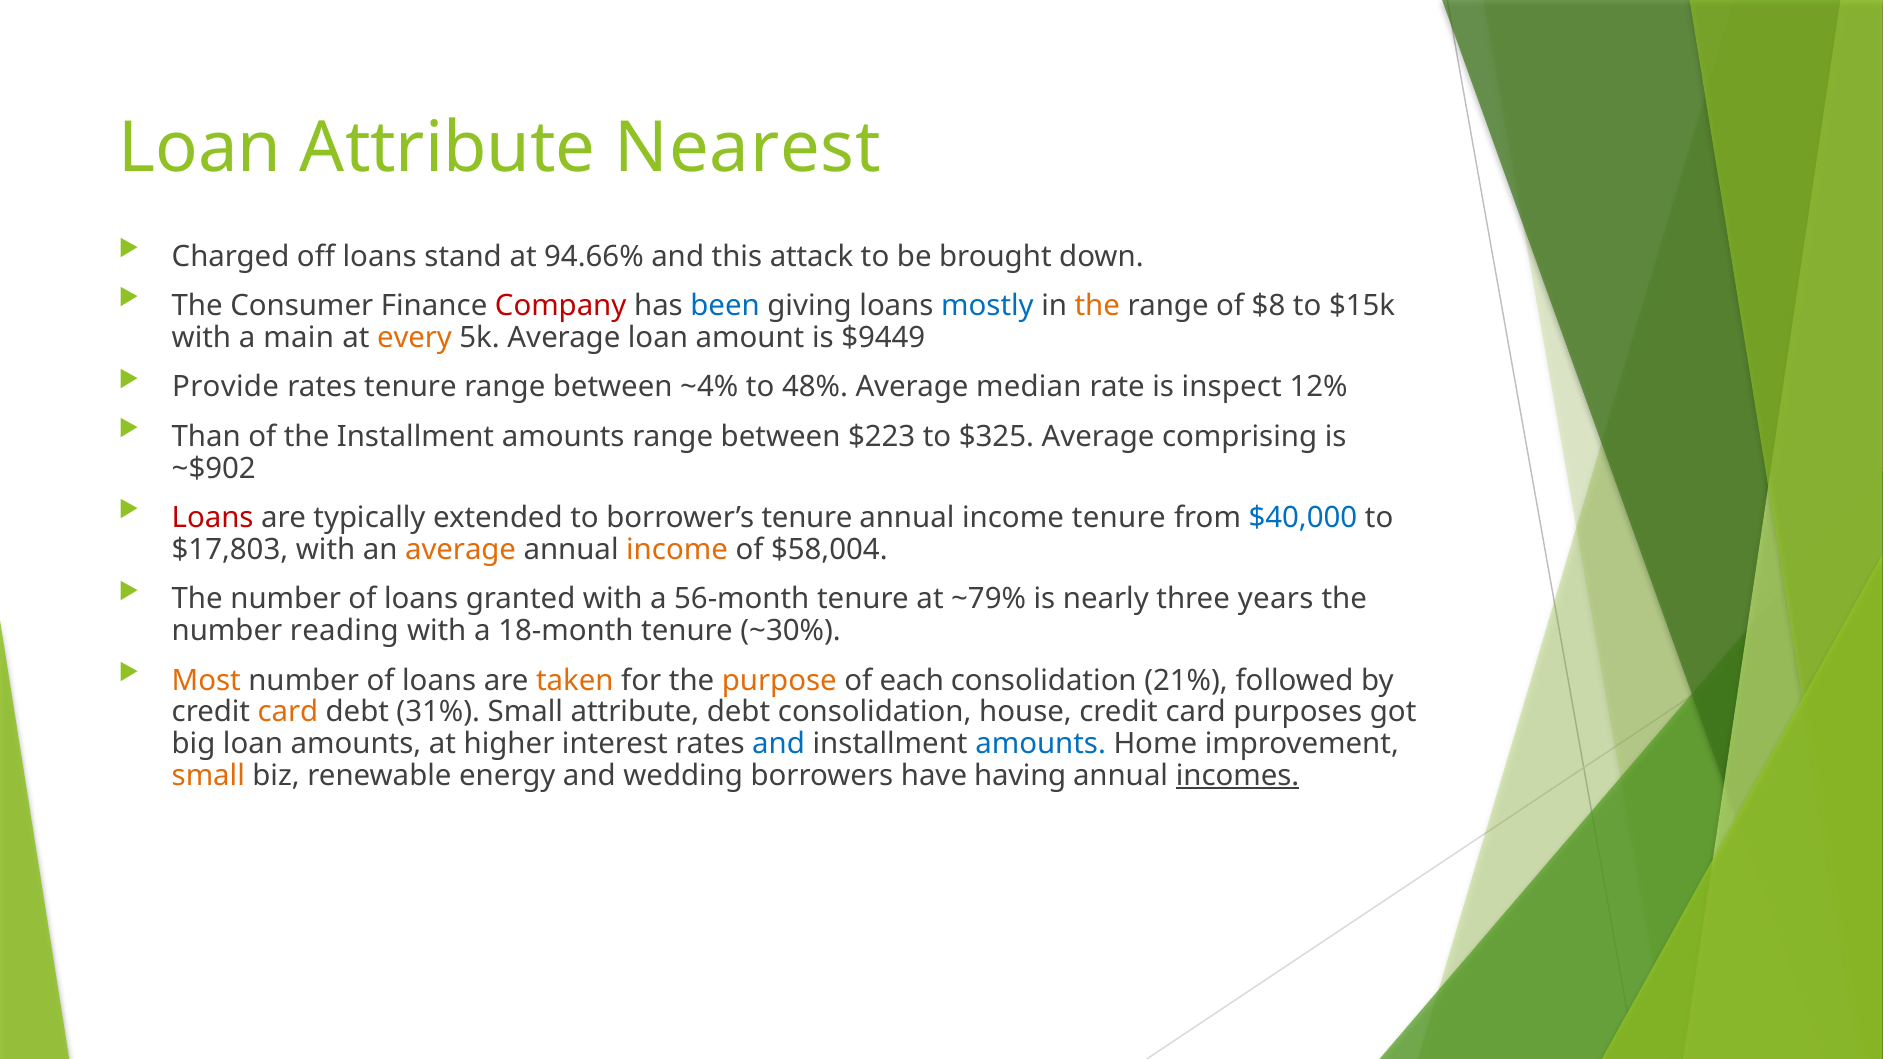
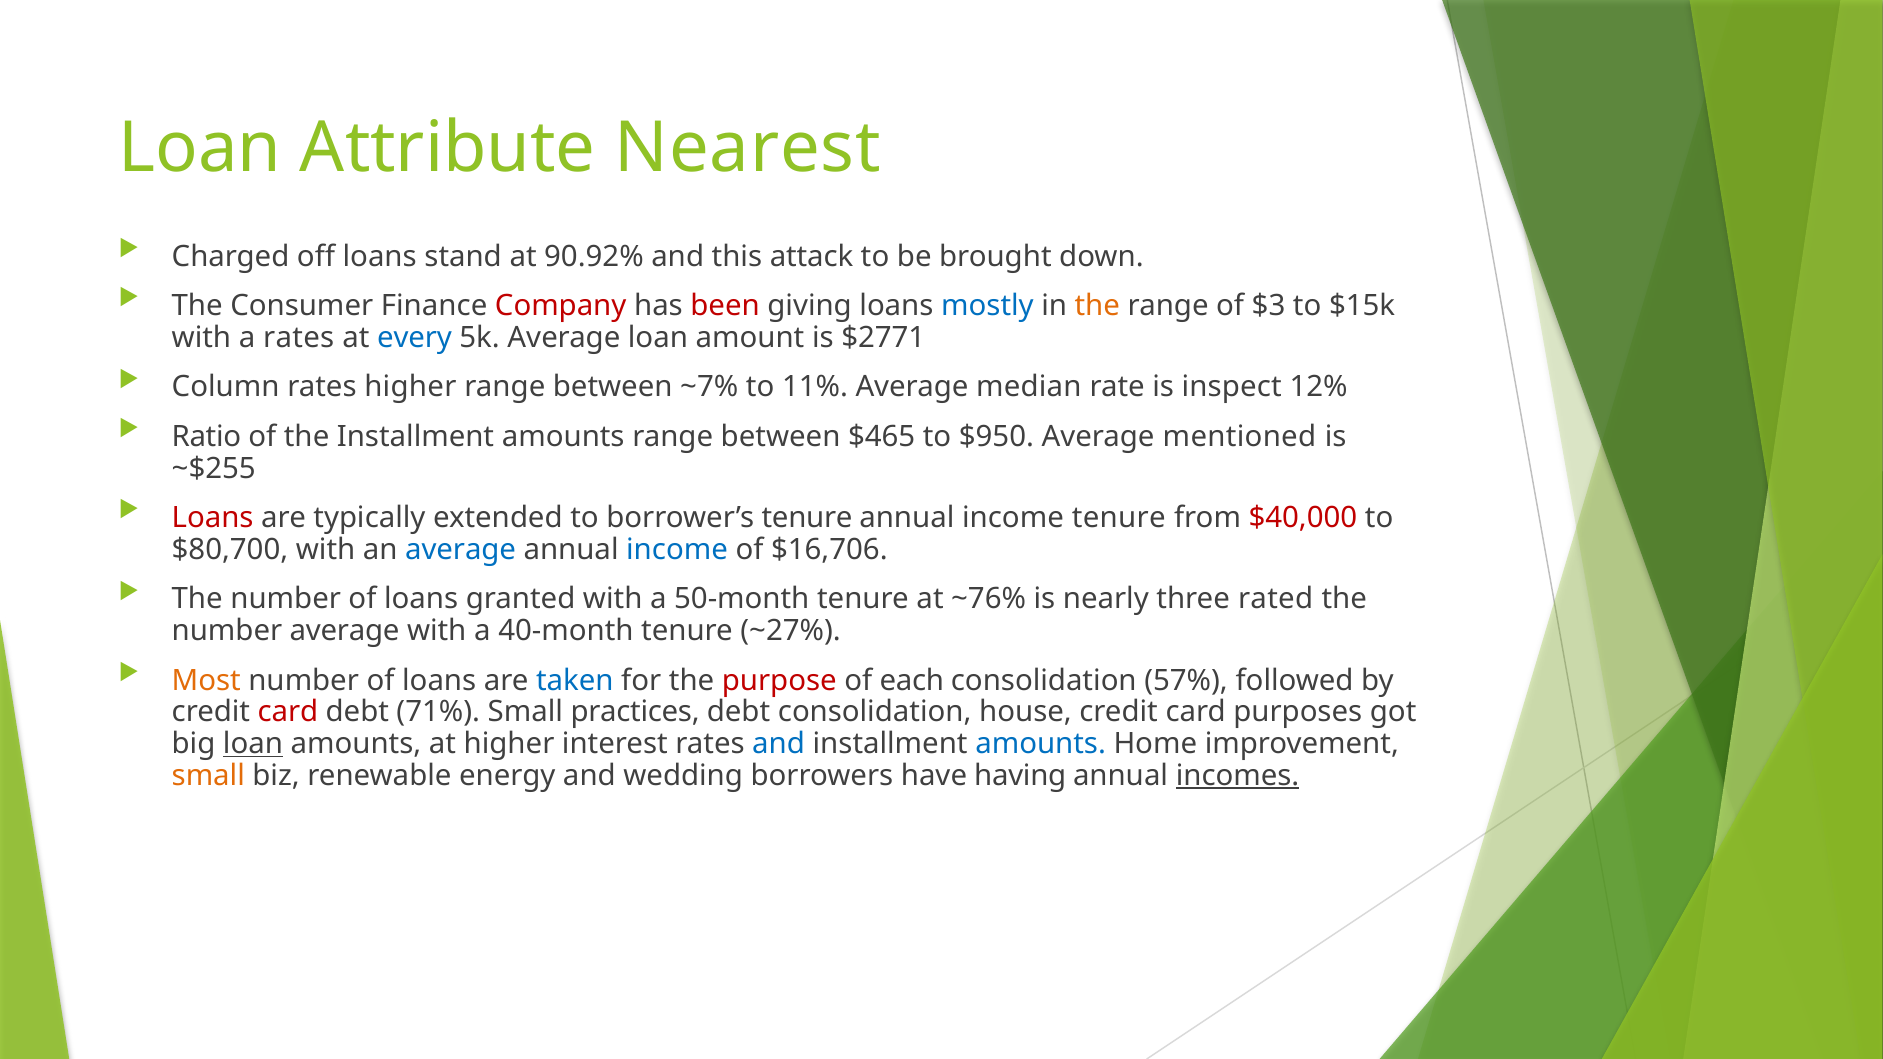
94.66%: 94.66% -> 90.92% (594, 257)
been colour: blue -> red (725, 306)
$8: $8 -> $3 (1269, 306)
a main: main -> rates (299, 338)
every colour: orange -> blue (415, 338)
$9449: $9449 -> $2771 (883, 338)
Provide: Provide -> Column (226, 387)
rates tenure: tenure -> higher (410, 387)
~4%: ~4% -> ~7% (709, 387)
48%: 48% -> 11% (815, 387)
Than: Than -> Ratio (206, 437)
$223: $223 -> $465 (882, 437)
$325: $325 -> $950 (996, 437)
comprising: comprising -> mentioned (1239, 437)
~$902: ~$902 -> ~$255 (214, 469)
$40,000 colour: blue -> red (1303, 518)
$17,803: $17,803 -> $80,700 (230, 550)
average colour: orange -> blue (461, 550)
income colour: orange -> blue (677, 550)
$58,004: $58,004 -> $16,706 (829, 550)
56-month: 56-month -> 50-month (742, 599)
~79%: ~79% -> ~76% (989, 599)
years: years -> rated (1276, 599)
number reading: reading -> average (345, 631)
18-month: 18-month -> 40-month (566, 631)
~30%: ~30% -> ~27% (791, 631)
taken colour: orange -> blue (575, 680)
purpose colour: orange -> red (779, 680)
21%: 21% -> 57% (1186, 680)
card colour: orange -> red (288, 712)
31%: 31% -> 71% (438, 712)
Small attribute: attribute -> practices (635, 712)
loan underline: none -> present (253, 744)
